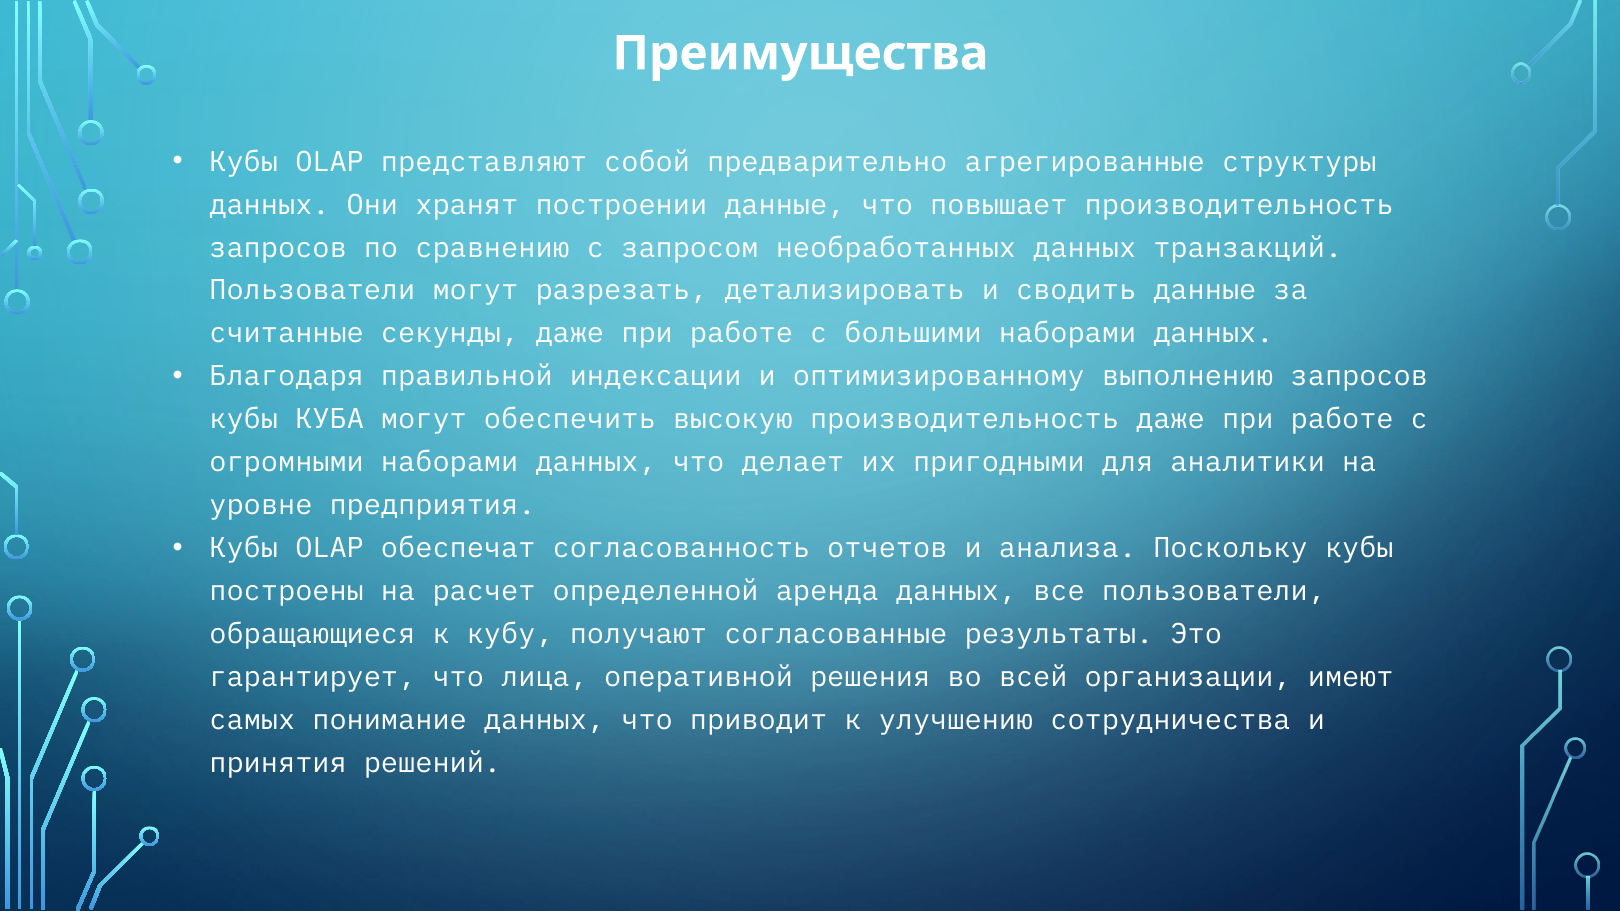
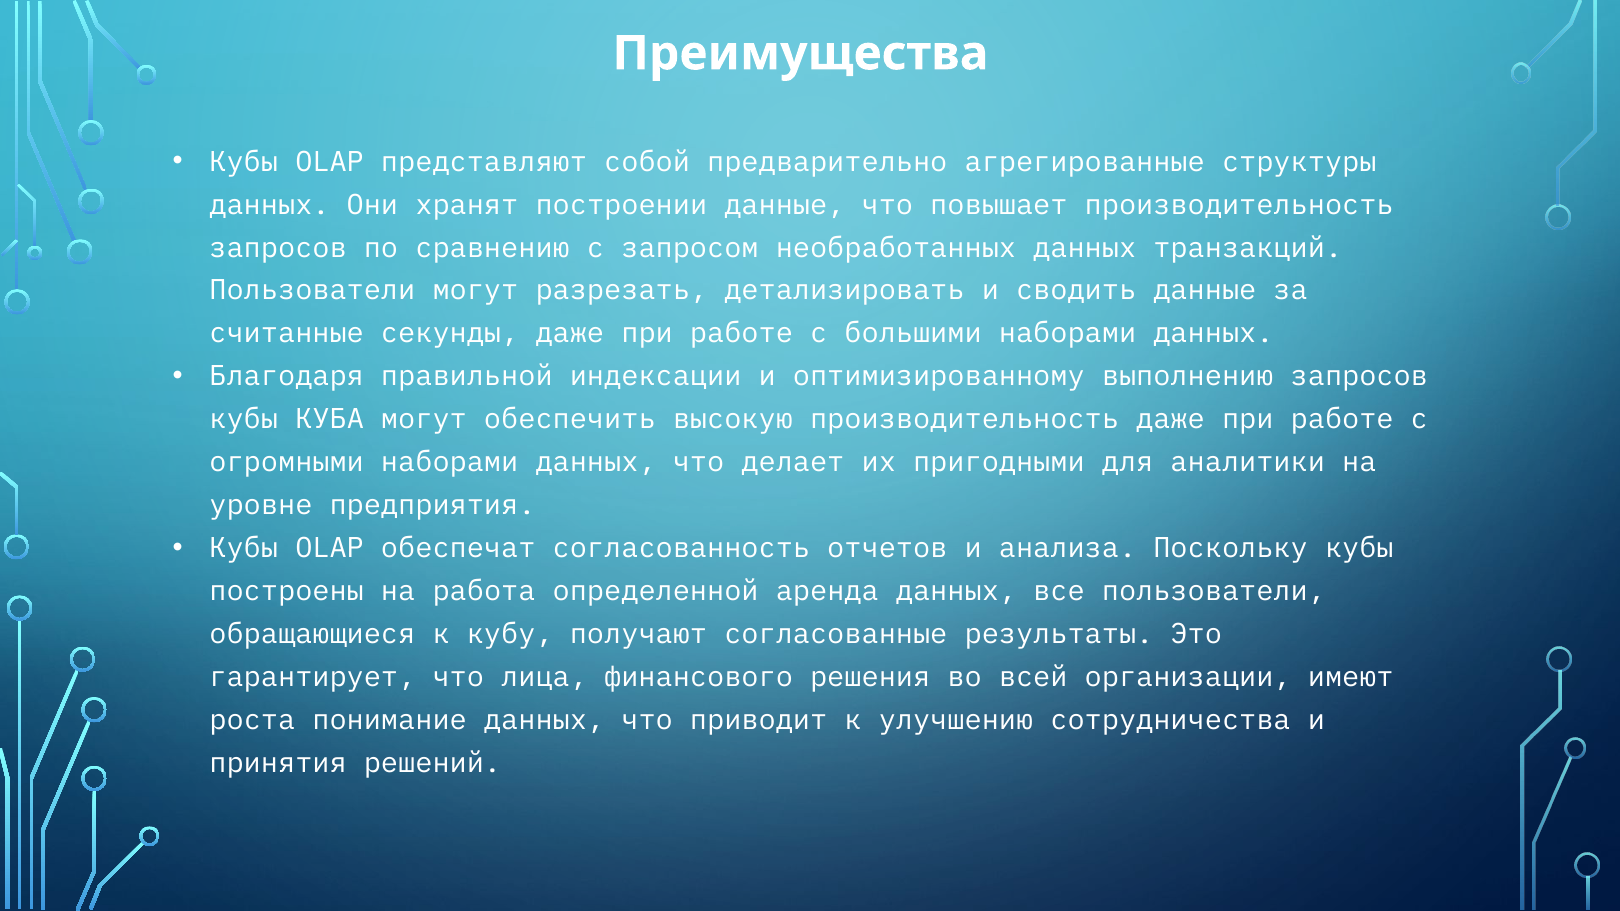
расчет: расчет -> работа (484, 592)
оперативной: оперативной -> финансового (699, 678)
самых: самых -> роста (252, 721)
